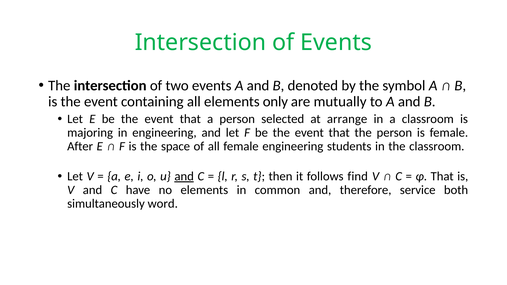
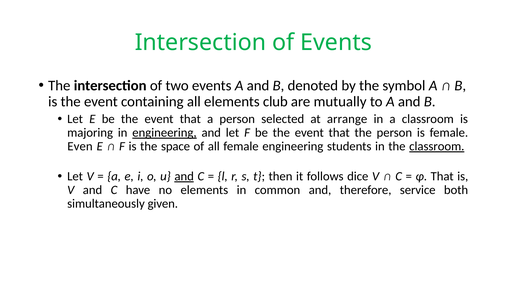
only: only -> club (275, 102)
engineering underline: none -> present (164, 133)
After: After -> Even (80, 146)
classroom underline: none -> present (437, 146)
find: find -> dice (358, 176)
word: word -> given (163, 204)
